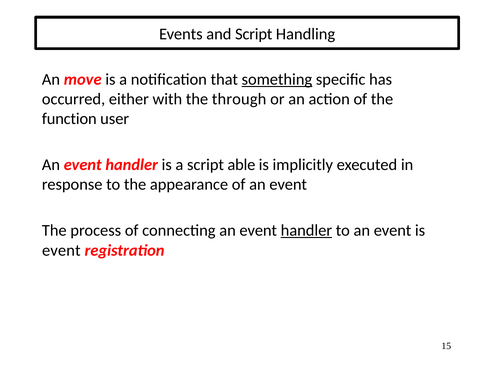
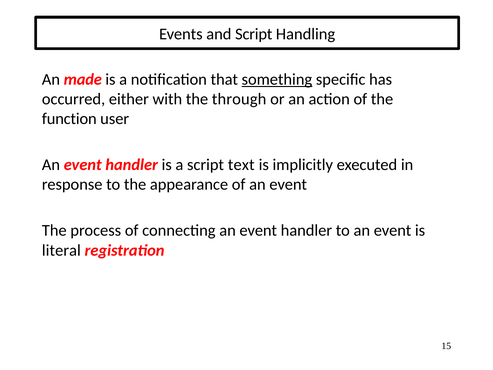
move: move -> made (83, 79)
able: able -> text (241, 165)
handler underline: present -> none (306, 230)
event: event -> literal (61, 250)
